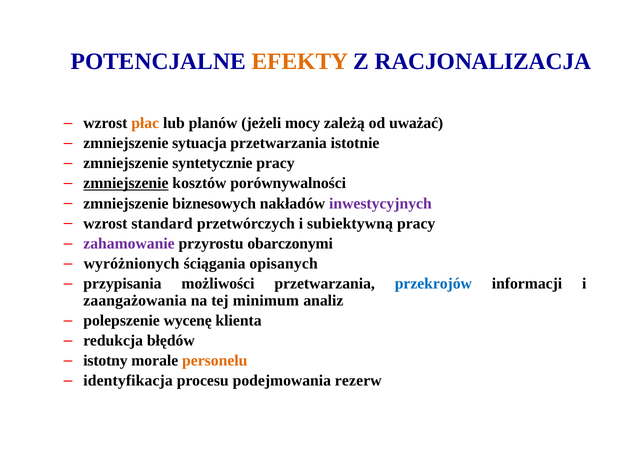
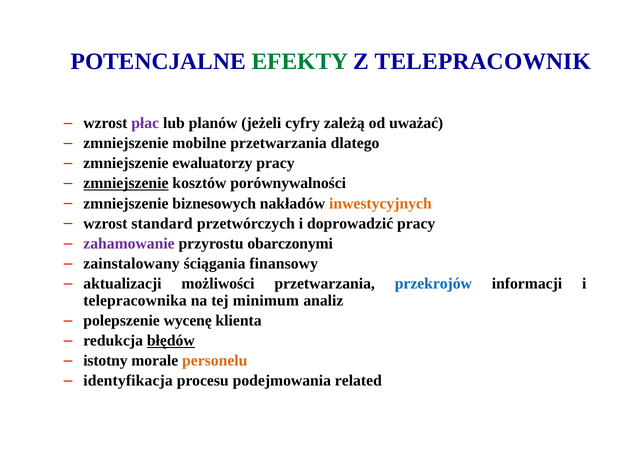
EFEKTY colour: orange -> green (300, 61)
RACJONALIZACJA: RACJONALIZACJA -> TELEPRACOWNIK (483, 61)
płac colour: orange -> purple (145, 123)
mocy: mocy -> cyfry (303, 123)
sytuacja: sytuacja -> mobilne (199, 143)
istotnie: istotnie -> dlatego (355, 143)
syntetycznie: syntetycznie -> ewaluatorzy (212, 163)
inwestycyjnych colour: purple -> orange (380, 203)
subiektywną: subiektywną -> doprowadzić (350, 224)
wyróżnionych: wyróżnionych -> zainstalowany (132, 264)
opisanych: opisanych -> finansowy (284, 264)
przypisania: przypisania -> aktualizacji (122, 284)
zaangażowania: zaangażowania -> telepracownika (135, 301)
błędów underline: none -> present (171, 341)
rezerw: rezerw -> related (358, 381)
